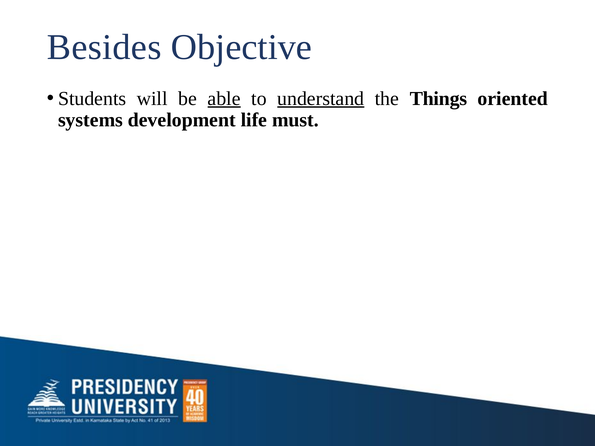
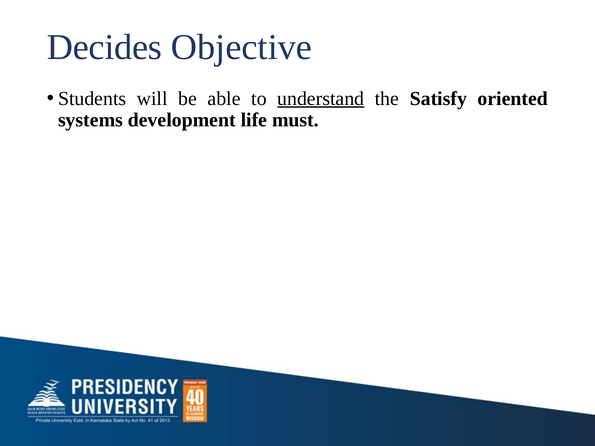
Besides: Besides -> Decides (104, 47)
able underline: present -> none (224, 99)
Things: Things -> Satisfy (438, 99)
